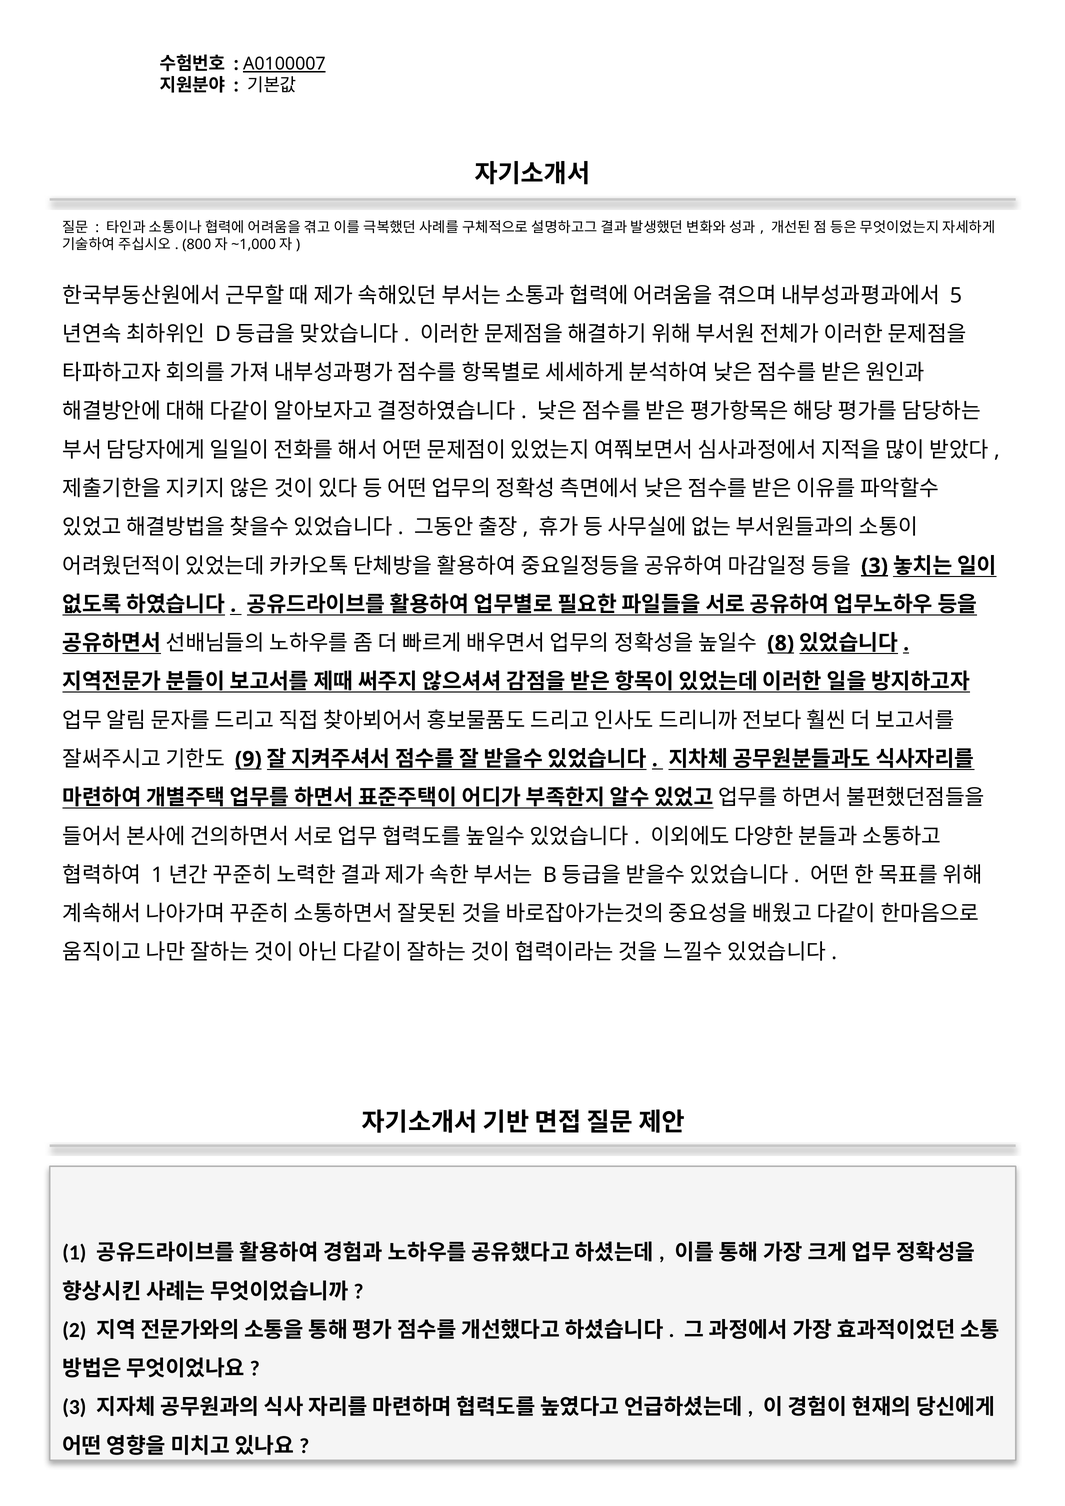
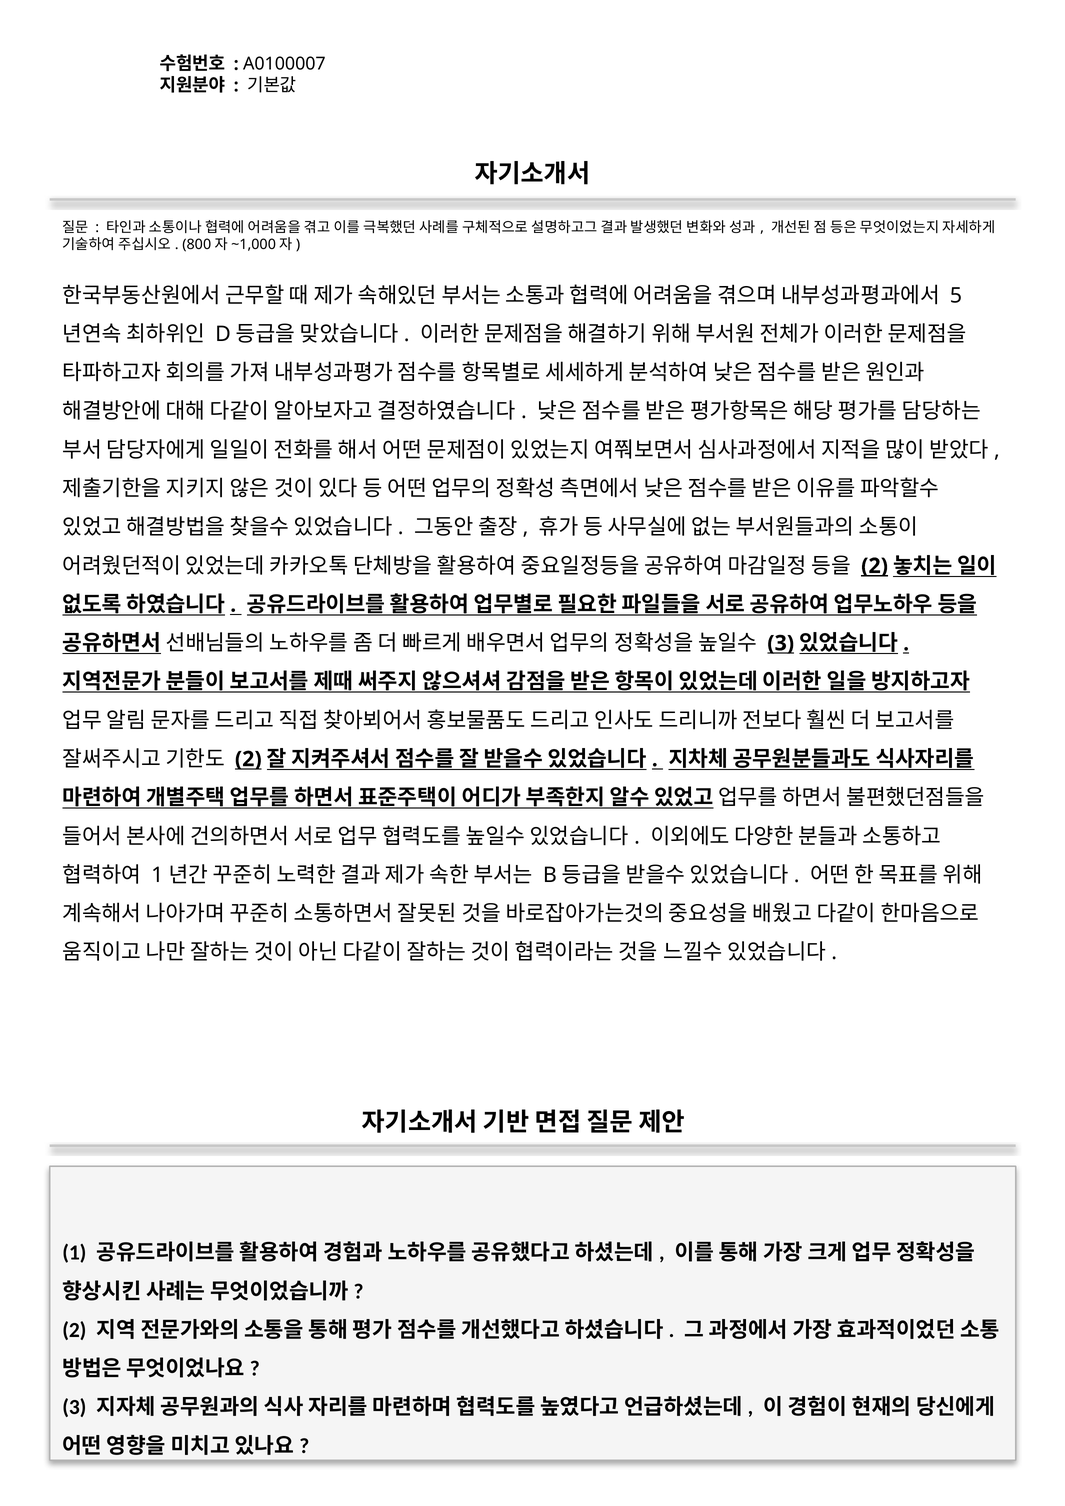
A0100007 underline: present -> none (284, 64)
3: 3 -> 2 (875, 566)
8: 8 -> 3 (781, 643)
9: 9 -> 2 (248, 759)
